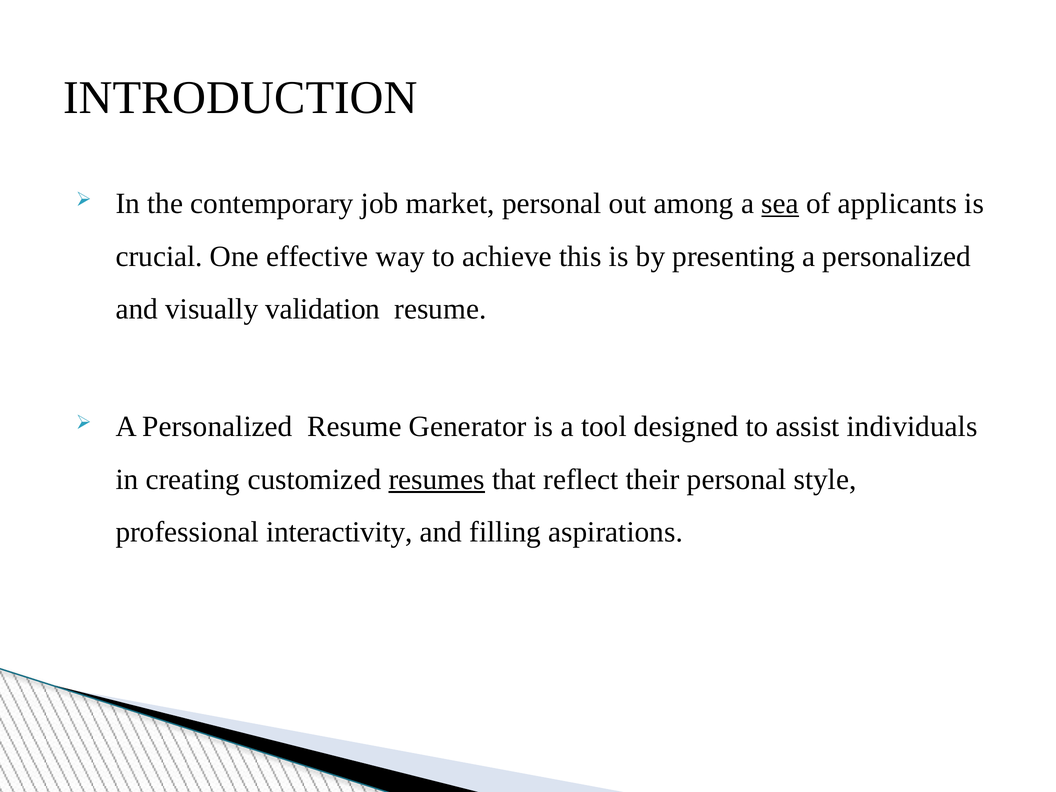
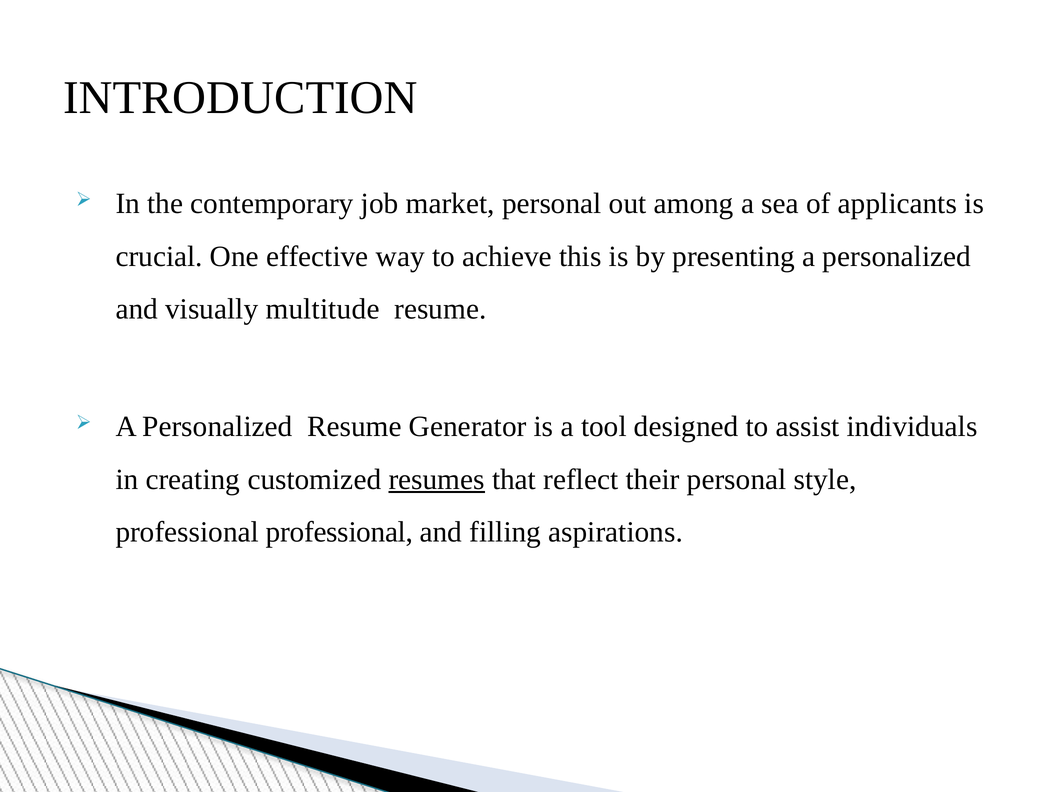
sea underline: present -> none (780, 204)
validation: validation -> multitude (323, 309)
professional interactivity: interactivity -> professional (339, 532)
